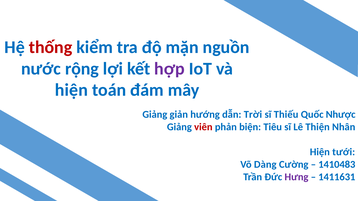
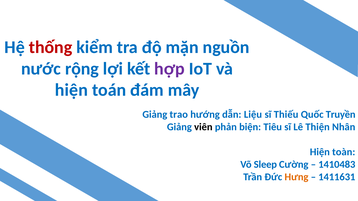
giản: giản -> trao (179, 115)
Trời: Trời -> Liệu (253, 115)
Nhược: Nhược -> Truyền (341, 115)
viên colour: red -> black (203, 127)
tưới: tưới -> toàn (344, 152)
Dàng: Dàng -> Sleep (265, 165)
Hưng colour: purple -> orange (297, 177)
